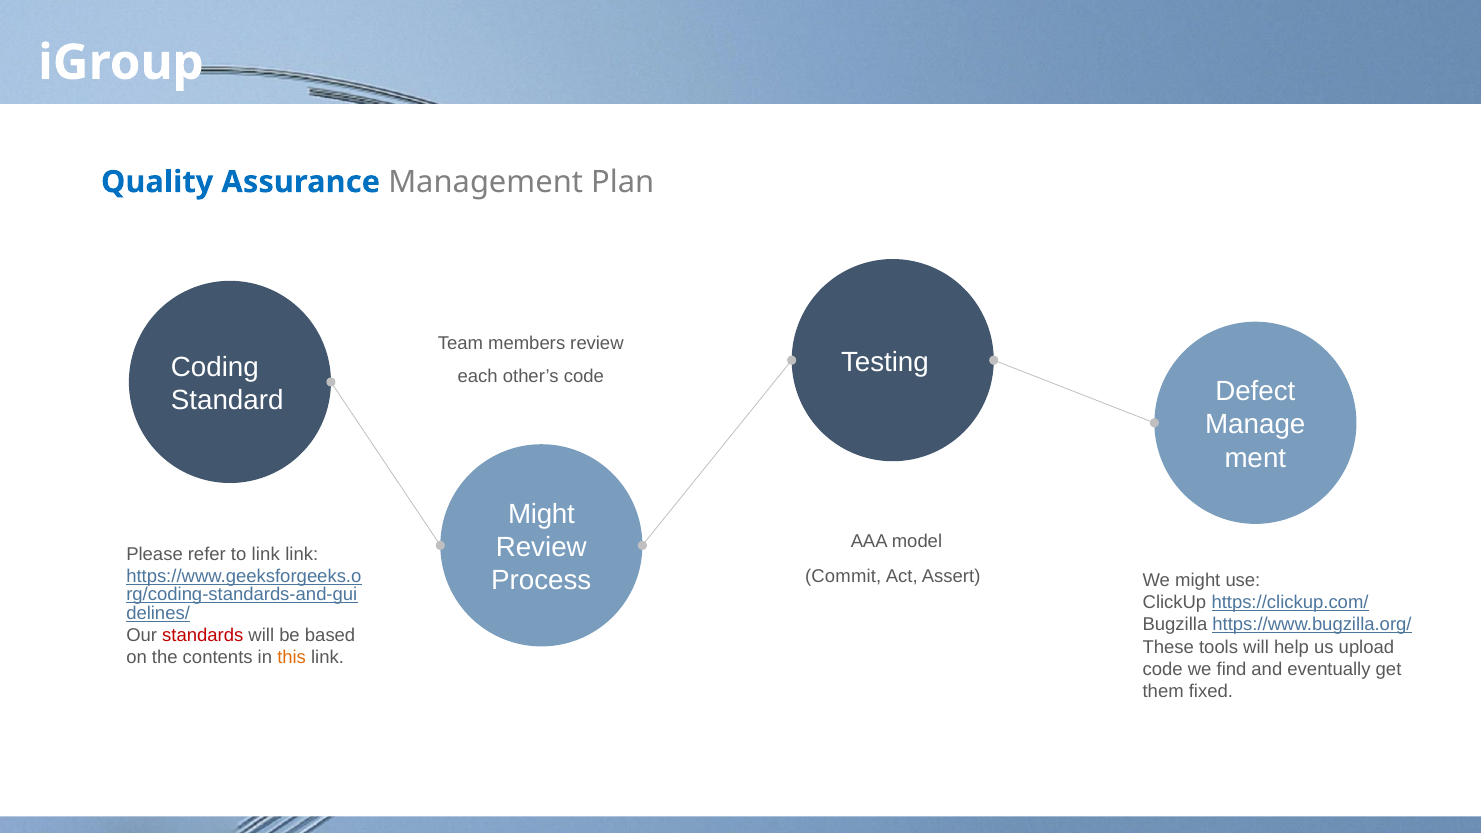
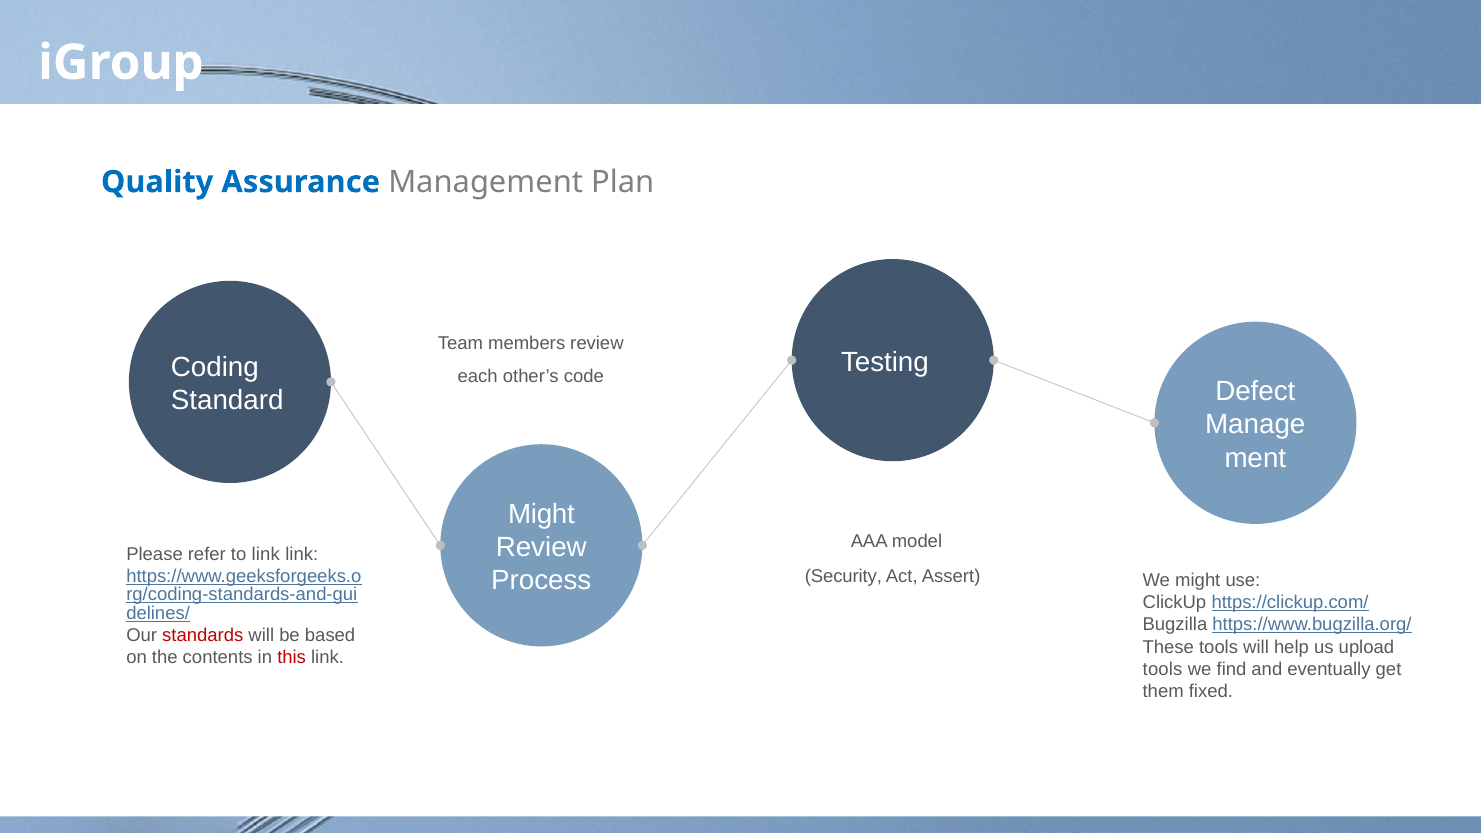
Commit: Commit -> Security (843, 577)
this colour: orange -> red (292, 658)
code: code -> tools (1163, 669)
